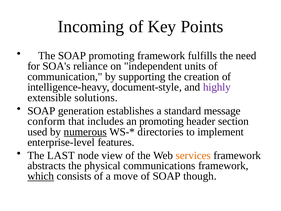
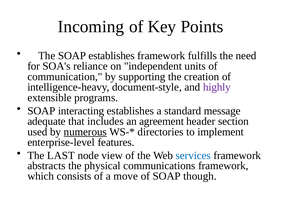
SOAP promoting: promoting -> establishes (112, 56)
solutions: solutions -> programs (96, 98)
generation: generation -> interacting (81, 111)
conform: conform -> adequate (47, 121)
an promoting: promoting -> agreement (162, 121)
services colour: orange -> blue (193, 155)
which underline: present -> none (41, 176)
